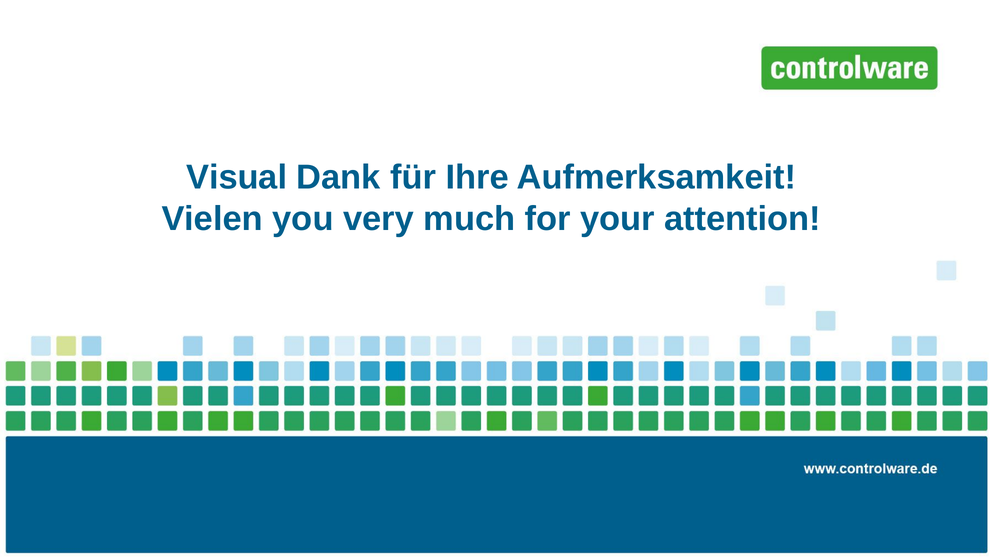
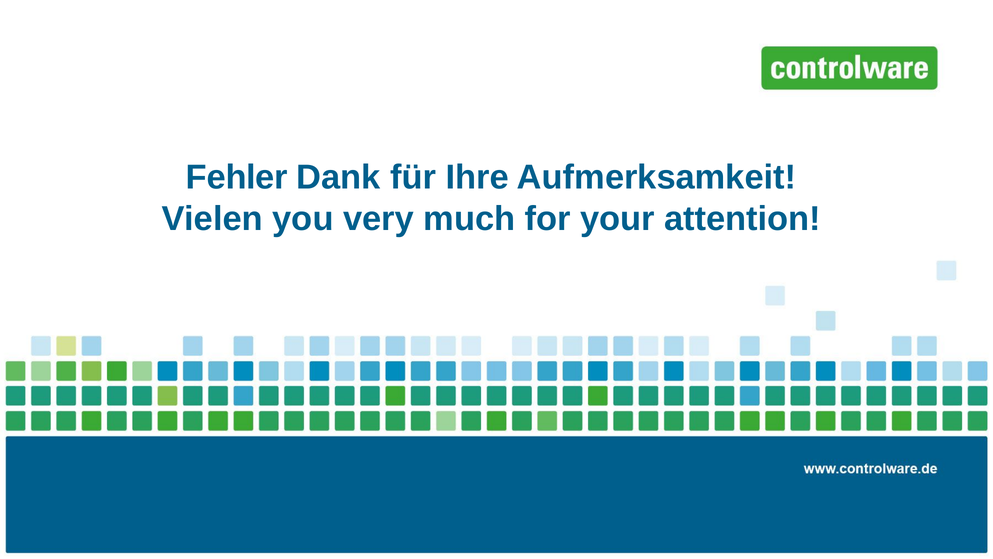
Visual: Visual -> Fehler (237, 177)
